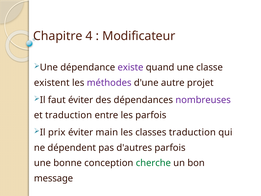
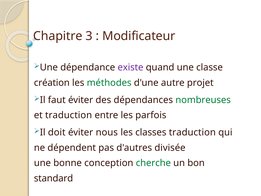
4: 4 -> 3 (89, 36)
existent: existent -> création (52, 83)
méthodes colour: purple -> green (109, 83)
nombreuses colour: purple -> green (203, 100)
prix: prix -> doit (57, 132)
main: main -> nous (107, 132)
d'autres parfois: parfois -> divisée (170, 148)
message: message -> standard (53, 178)
